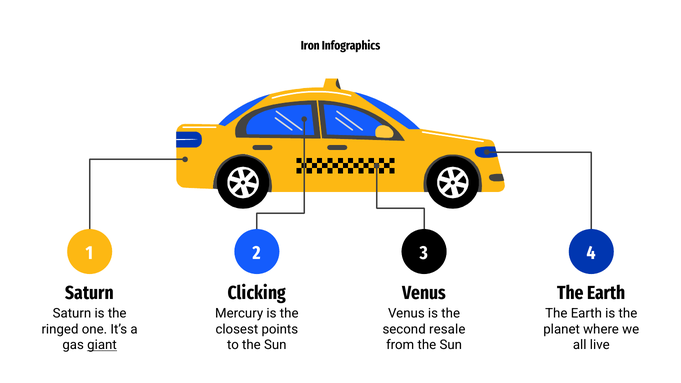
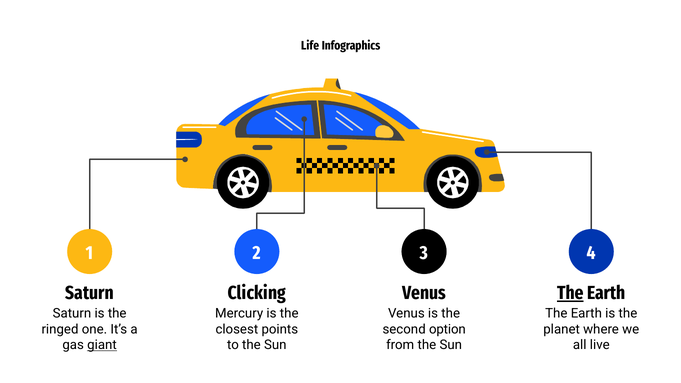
Iron: Iron -> Life (310, 46)
The underline: none -> present (570, 293)
resale: resale -> option (447, 329)
